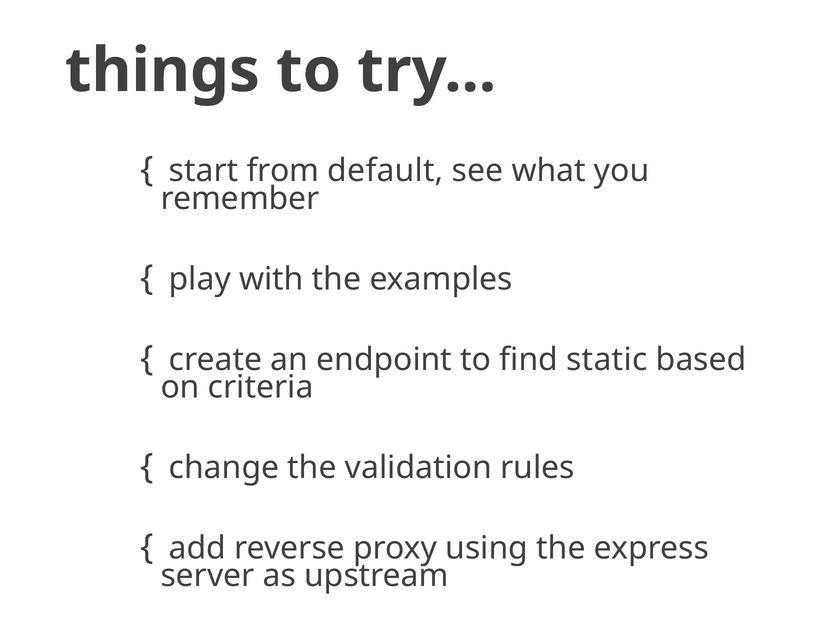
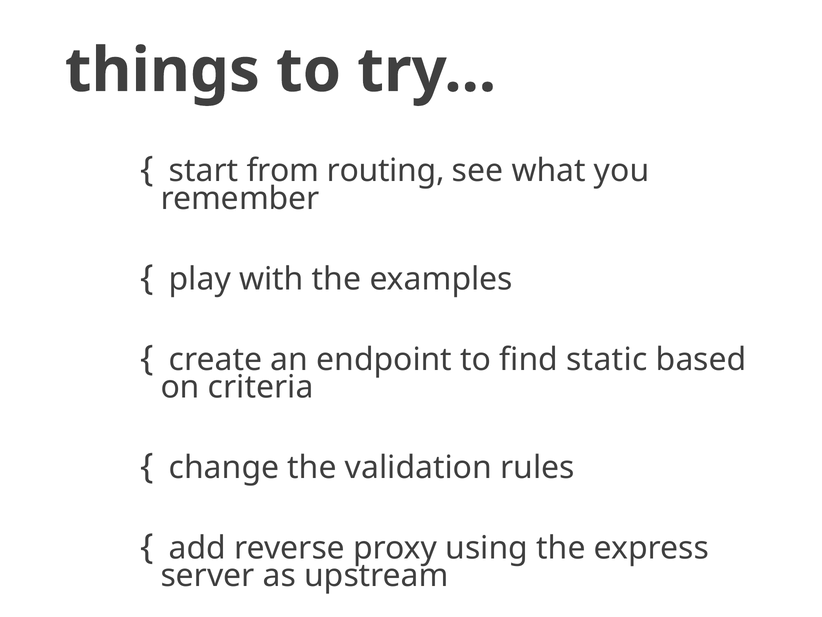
default: default -> routing (386, 171)
